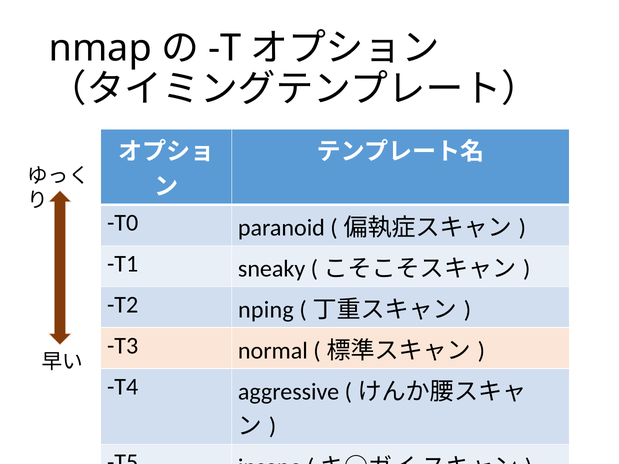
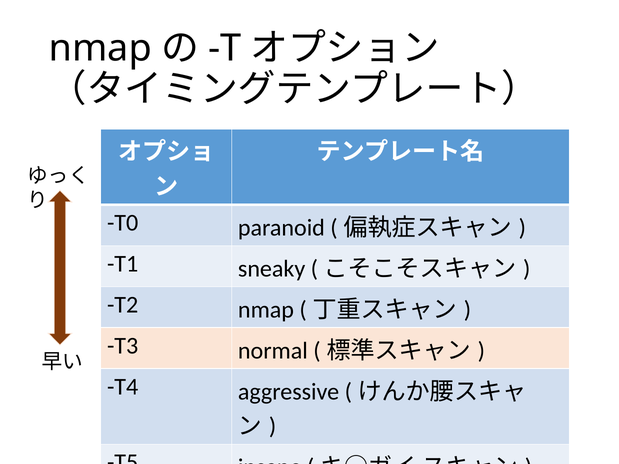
T2 nping: nping -> nmap (266, 310)
